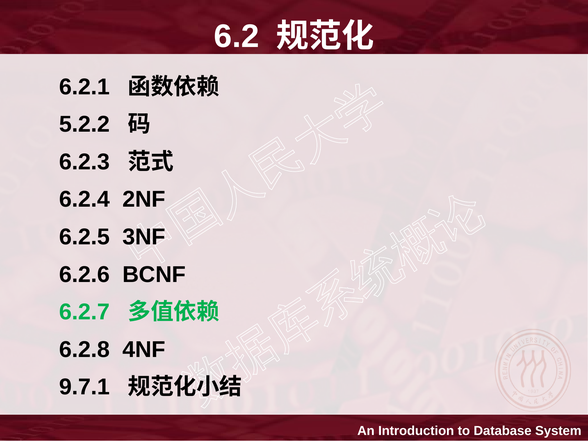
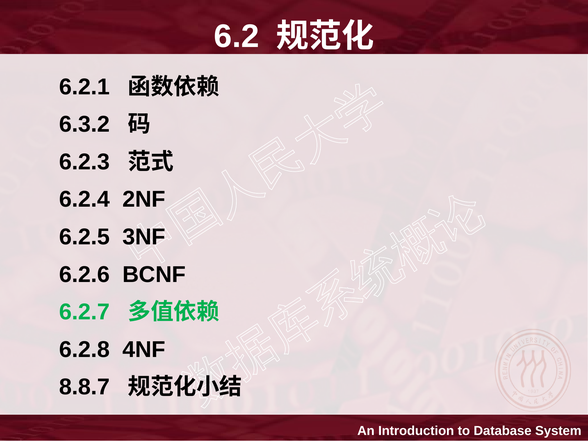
5.2.2: 5.2.2 -> 6.3.2 (84, 124)
9.7.1: 9.7.1 -> 8.8.7 (84, 387)
